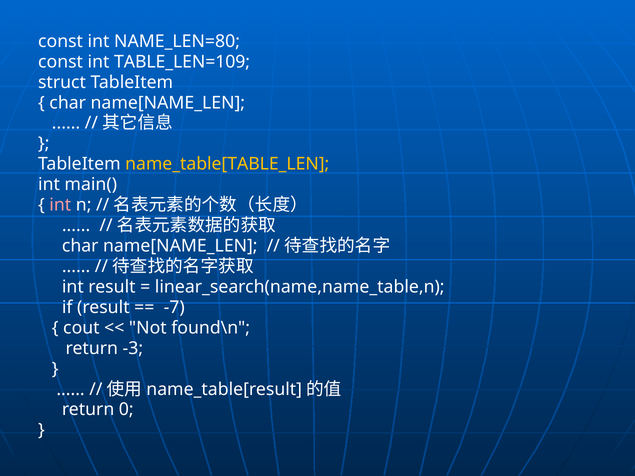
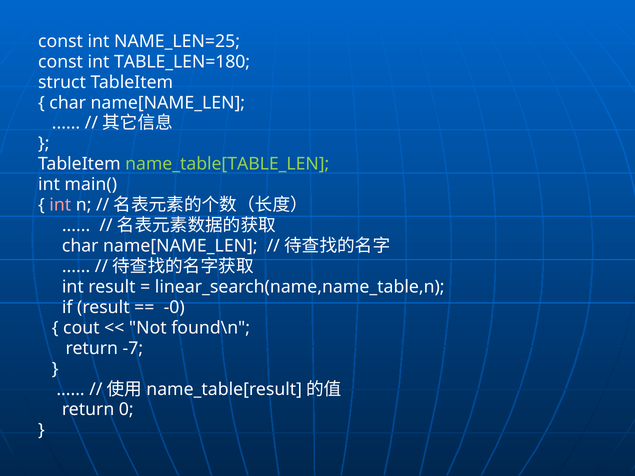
NAME_LEN=80: NAME_LEN=80 -> NAME_LEN=25 (177, 41)
TABLE_LEN=109: TABLE_LEN=109 -> TABLE_LEN=180 (182, 62)
name_table[TABLE_LEN colour: yellow -> light green (227, 164)
-7: -7 -> -0 (174, 308)
-3: -3 -> -7 (133, 348)
